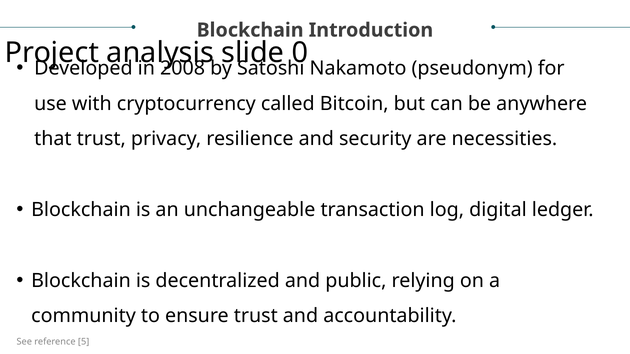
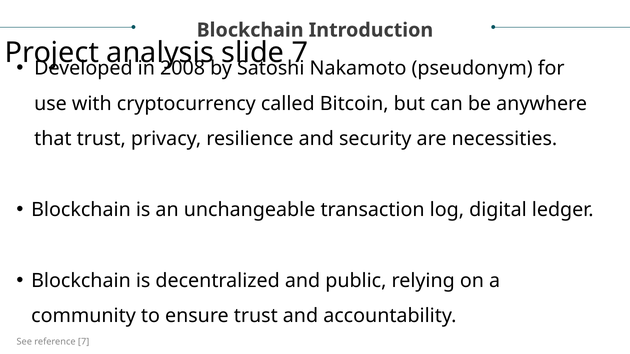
0: 0 -> 7 (300, 53)
reference 5: 5 -> 7 (84, 342)
